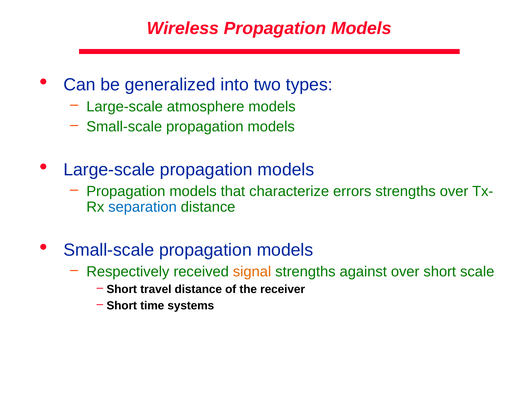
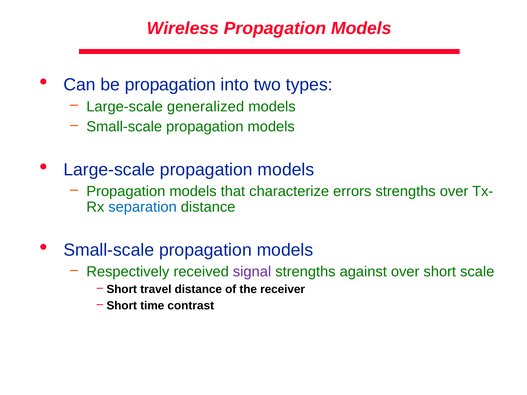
be generalized: generalized -> propagation (170, 85)
atmosphere: atmosphere -> generalized (206, 107)
signal colour: orange -> purple (252, 272)
systems: systems -> contrast (191, 306)
